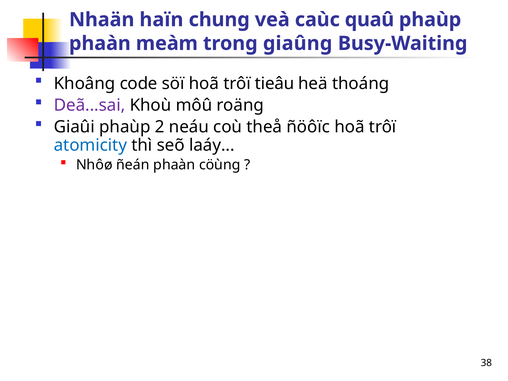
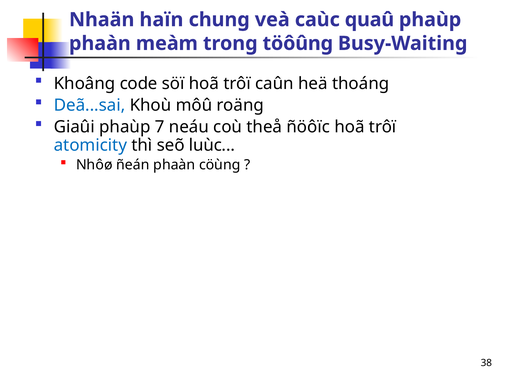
giaûng: giaûng -> töôûng (298, 43)
tieâu: tieâu -> caûn (274, 84)
Deã...sai colour: purple -> blue (90, 105)
2: 2 -> 7 (160, 127)
laáy: laáy -> luùc (212, 145)
